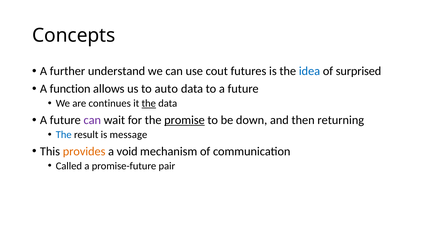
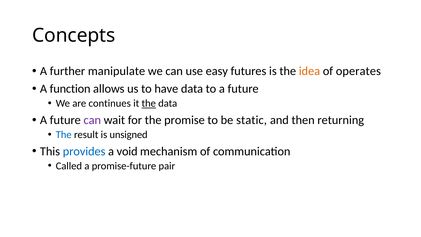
understand: understand -> manipulate (117, 71)
cout: cout -> easy (217, 71)
idea colour: blue -> orange (309, 71)
surprised: surprised -> operates (358, 71)
auto: auto -> have (166, 89)
promise underline: present -> none (184, 120)
down: down -> static (252, 120)
message: message -> unsigned (129, 135)
provides colour: orange -> blue (84, 151)
